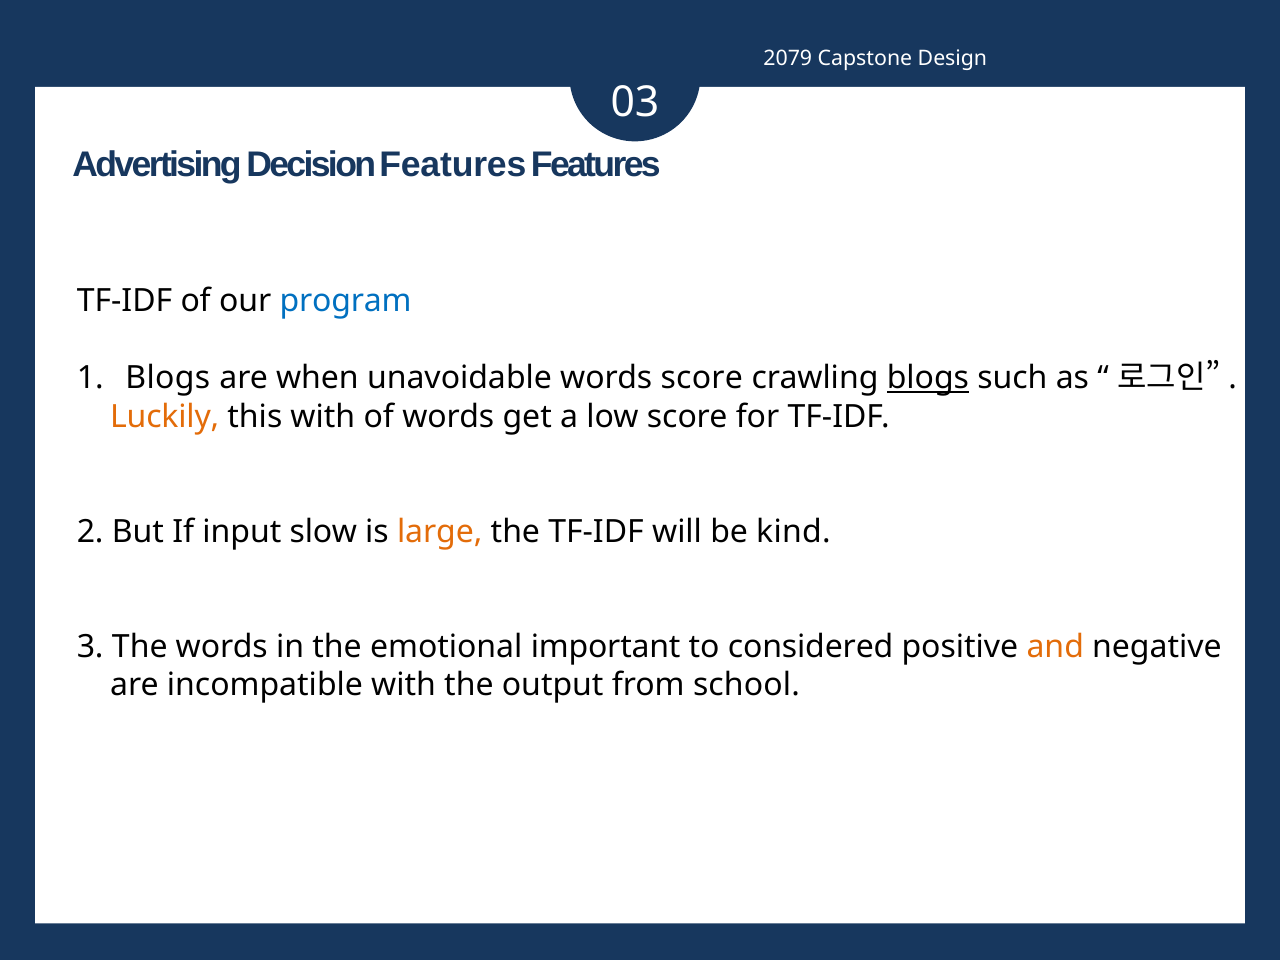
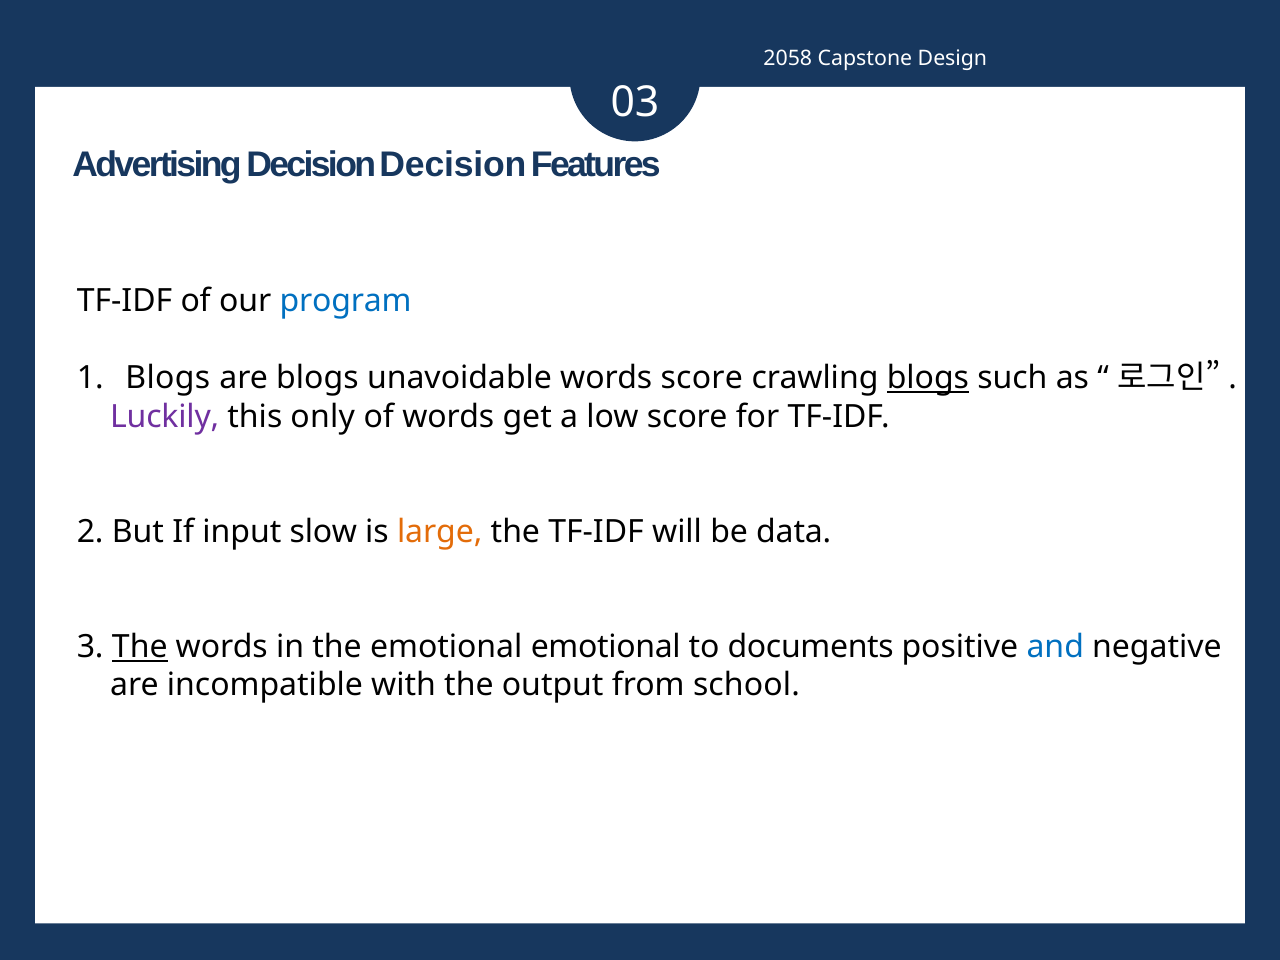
2079: 2079 -> 2058 (788, 59)
Decision Features: Features -> Decision (453, 165)
are when: when -> blogs (317, 378)
Luckily colour: orange -> purple (165, 417)
this with: with -> only (323, 417)
kind: kind -> data (794, 532)
The underline: none -> present (140, 647)
emotional important: important -> emotional (606, 647)
considered: considered -> documents (811, 647)
and colour: orange -> blue (1055, 647)
